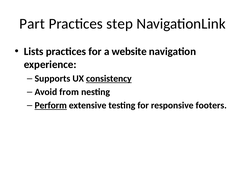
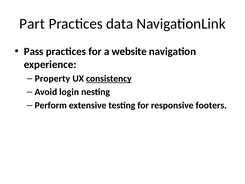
step: step -> data (120, 24)
Lists: Lists -> Pass (34, 51)
Supports: Supports -> Property (52, 79)
from: from -> login (69, 92)
Perform underline: present -> none (51, 105)
